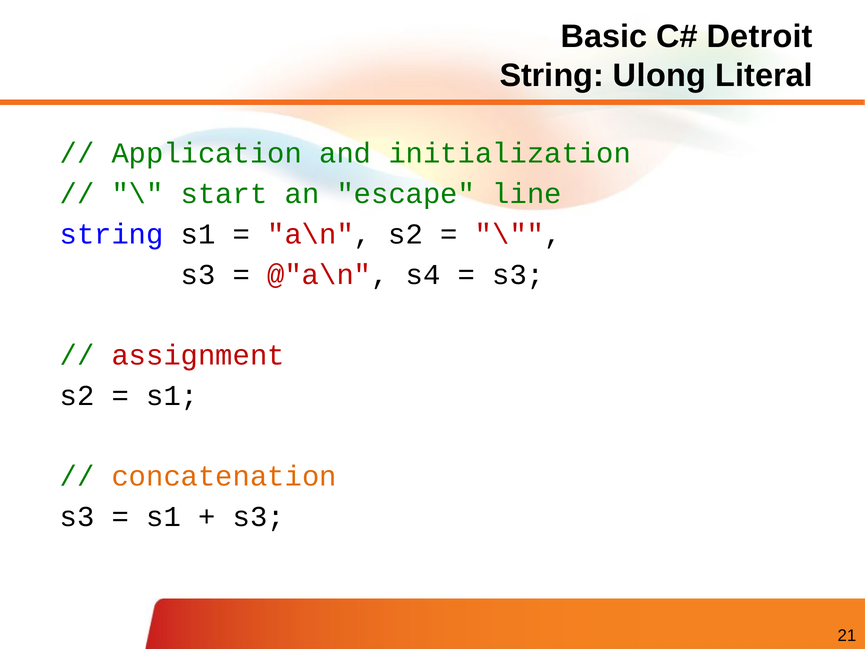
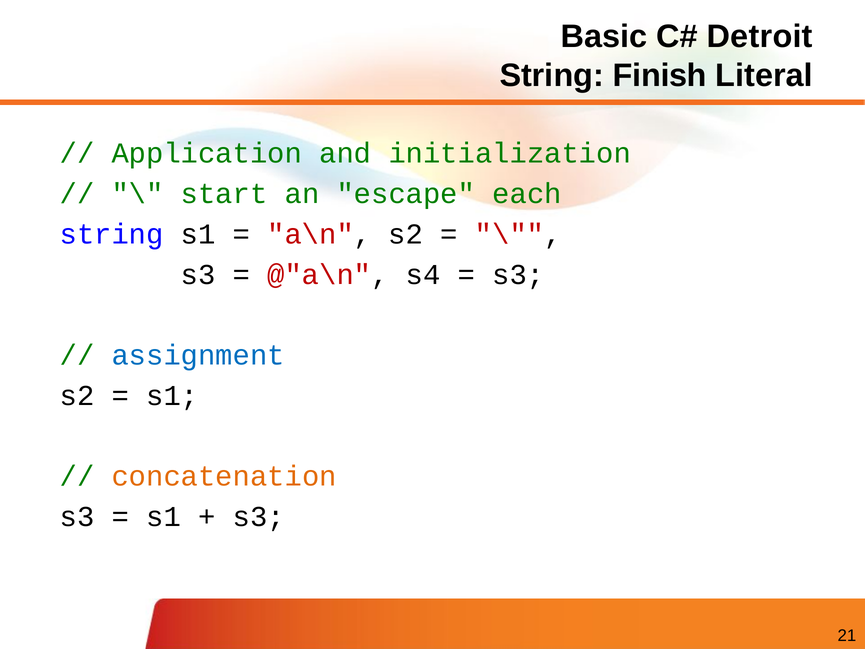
Ulong: Ulong -> Finish (660, 75)
line: line -> each (527, 194)
assignment colour: red -> blue (198, 355)
